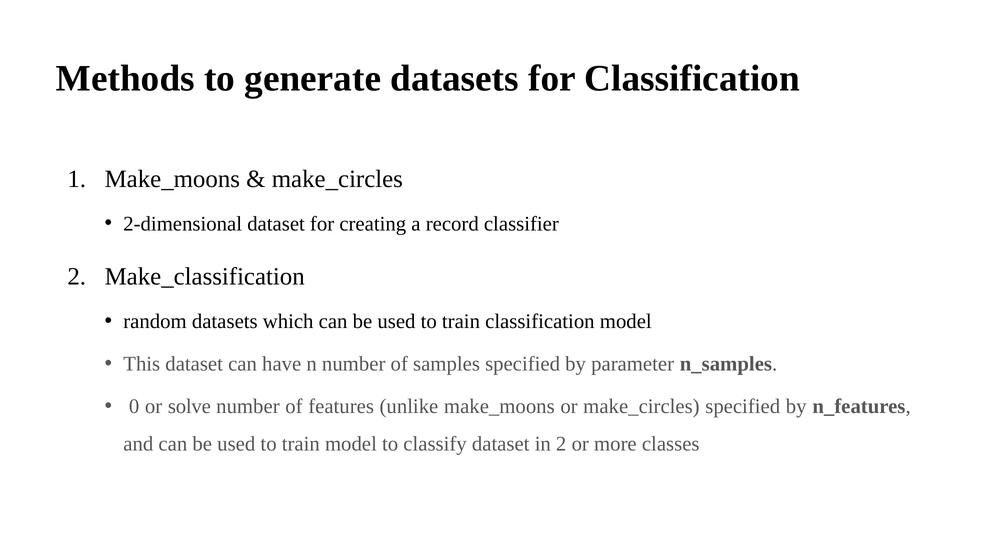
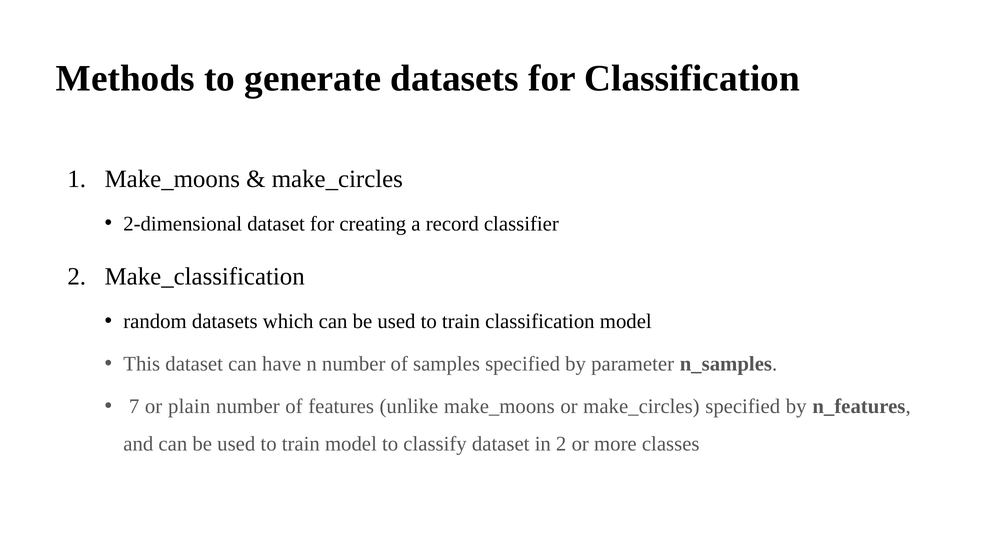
0: 0 -> 7 (134, 406)
solve: solve -> plain (189, 406)
